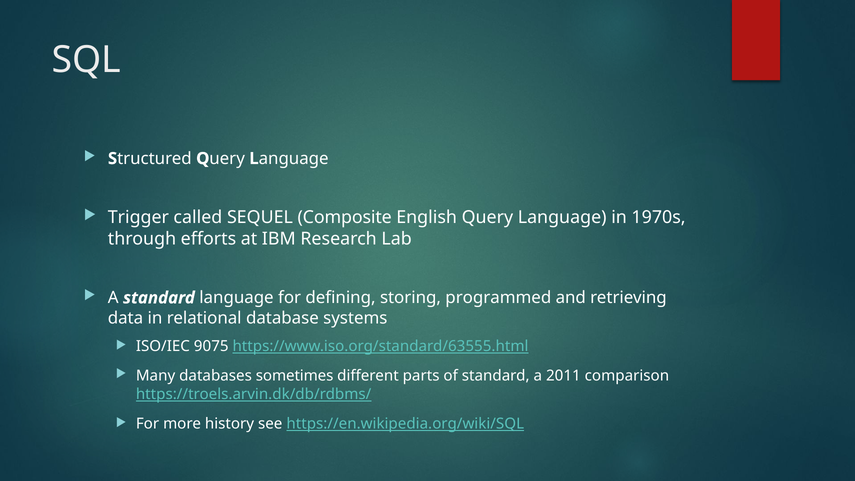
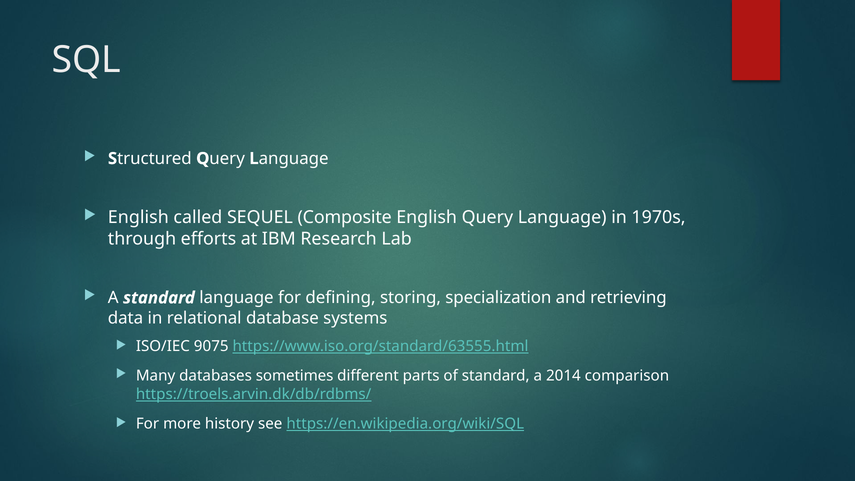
Trigger: Trigger -> English (138, 218)
programmed: programmed -> specialization (498, 298)
2011: 2011 -> 2014 (563, 376)
